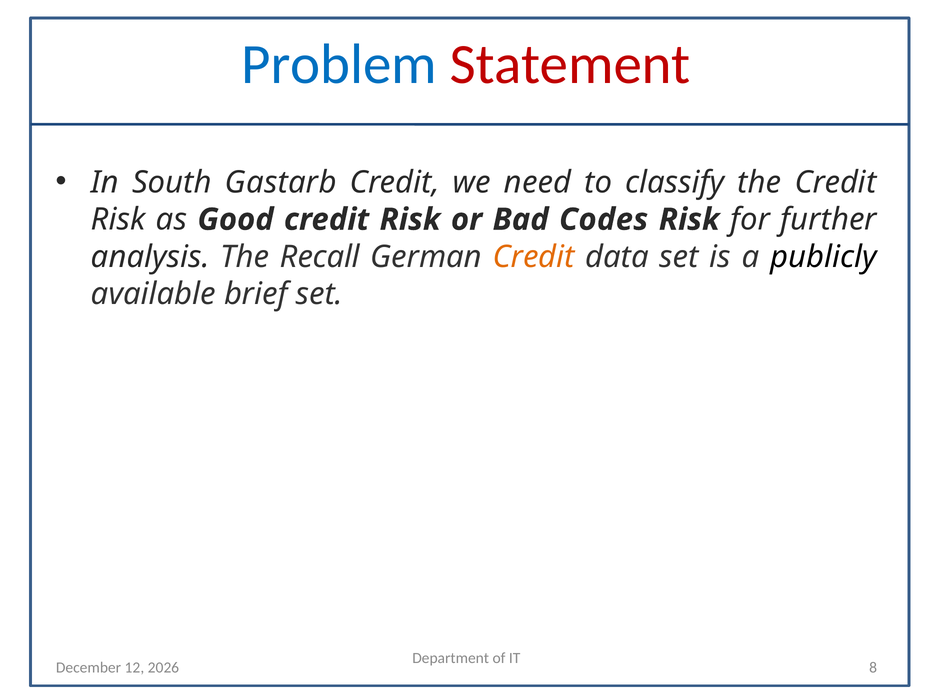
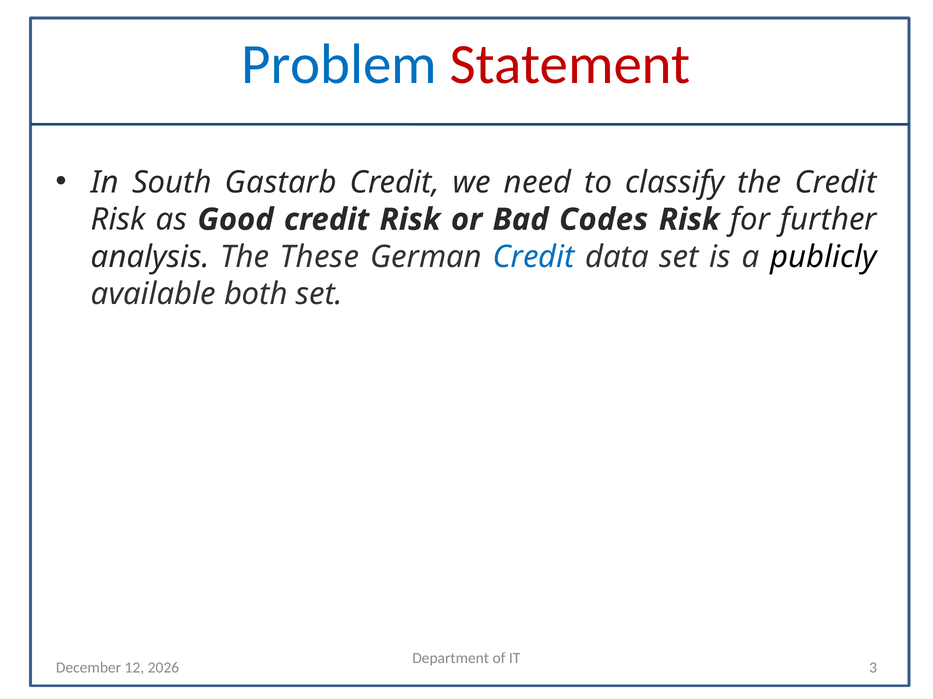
Recall: Recall -> These (320, 257)
Credit colour: orange -> blue (534, 257)
brief: brief -> both (256, 294)
8: 8 -> 3 (873, 668)
